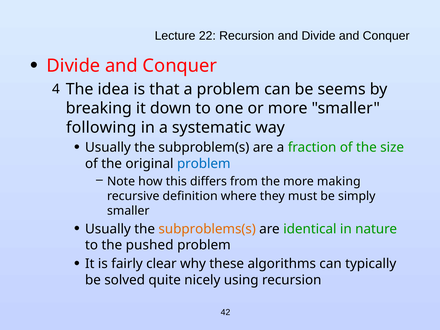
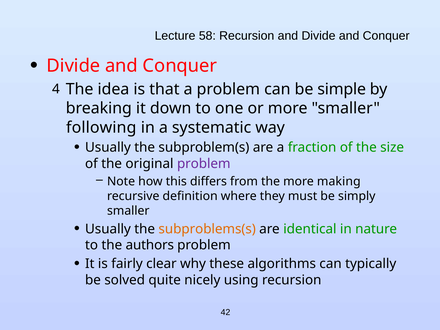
22: 22 -> 58 (207, 36)
seems: seems -> simple (342, 89)
problem colour: blue -> purple (204, 164)
pushed: pushed -> authors (150, 245)
